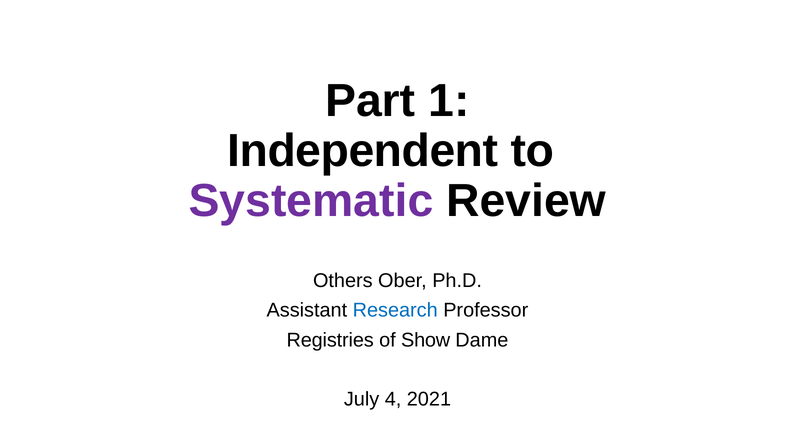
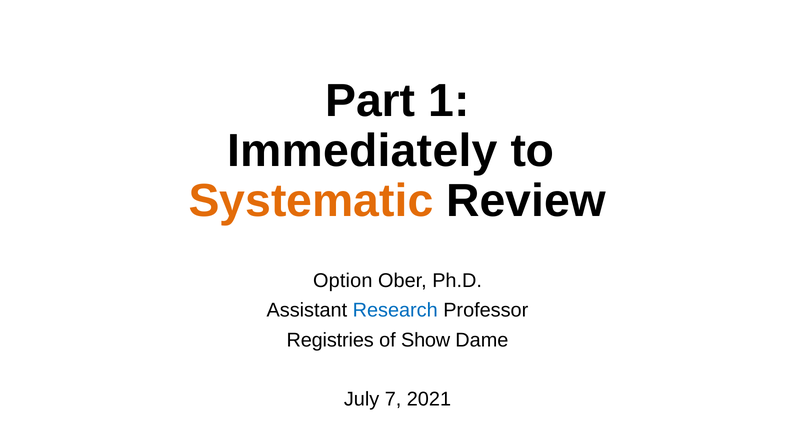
Independent: Independent -> Immediately (362, 151)
Systematic colour: purple -> orange (311, 201)
Others: Others -> Option (343, 281)
4: 4 -> 7 (393, 400)
